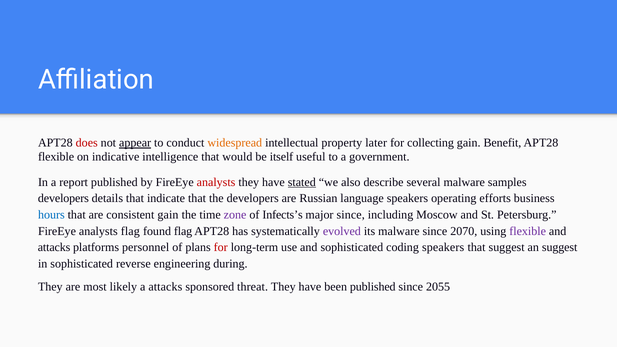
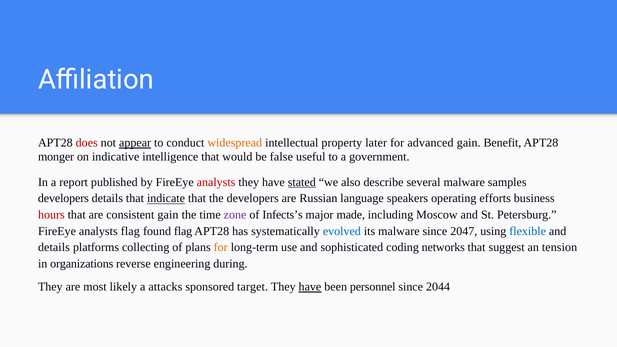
collecting: collecting -> advanced (430, 143)
flexible: flexible -> monger (56, 157)
itself: itself -> false (281, 157)
indicate underline: none -> present (166, 199)
hours colour: blue -> red (51, 215)
major since: since -> made (351, 215)
evolved colour: purple -> blue (342, 231)
2070: 2070 -> 2047 (464, 231)
flexible colour: purple -> blue (528, 231)
attacks: attacks -> details (54, 248)
personnel: personnel -> collecting (146, 248)
for colour: red -> orange (221, 248)
coding speakers: speakers -> networks (443, 248)
an suggest: suggest -> tension (560, 248)
in sophisticated: sophisticated -> organizations (82, 264)
threat: threat -> target (253, 287)
have underline: none -> present (310, 287)
been published: published -> personnel (373, 287)
2055: 2055 -> 2044 (438, 287)
